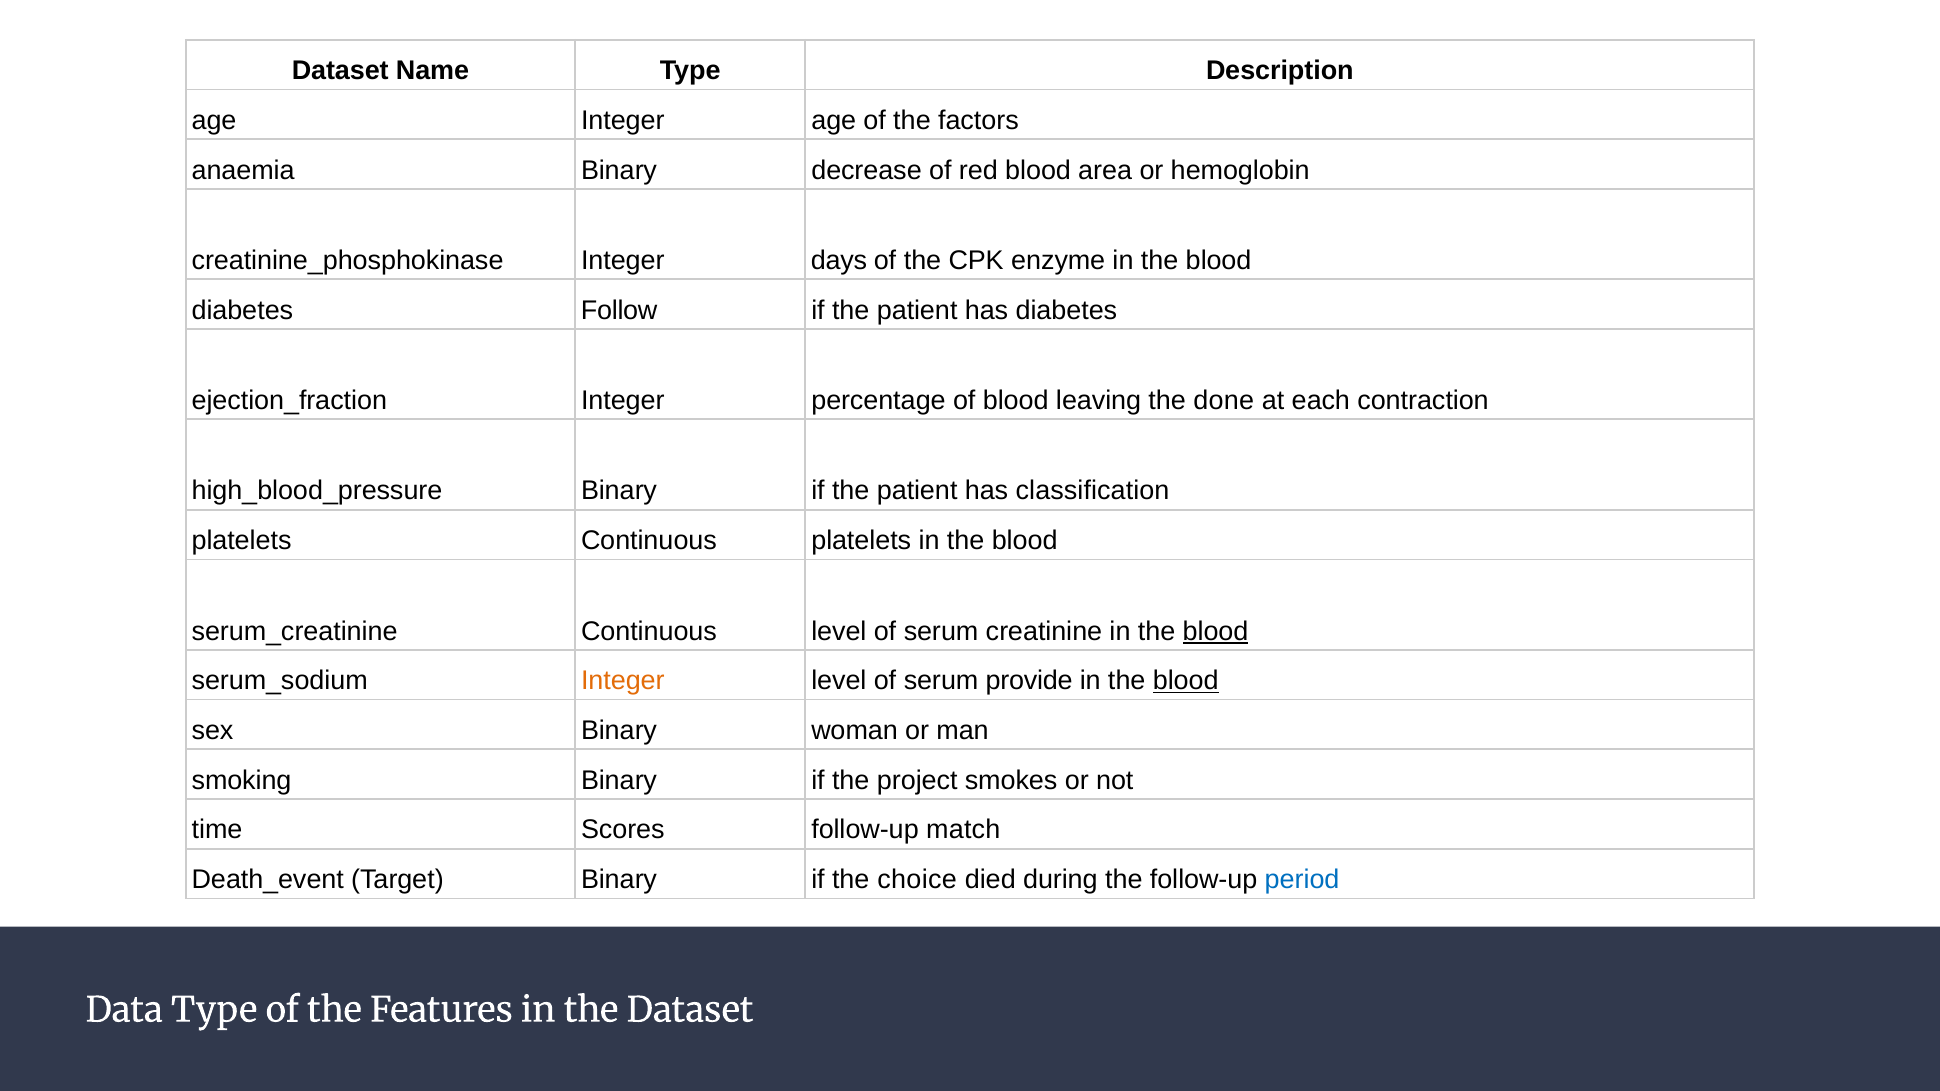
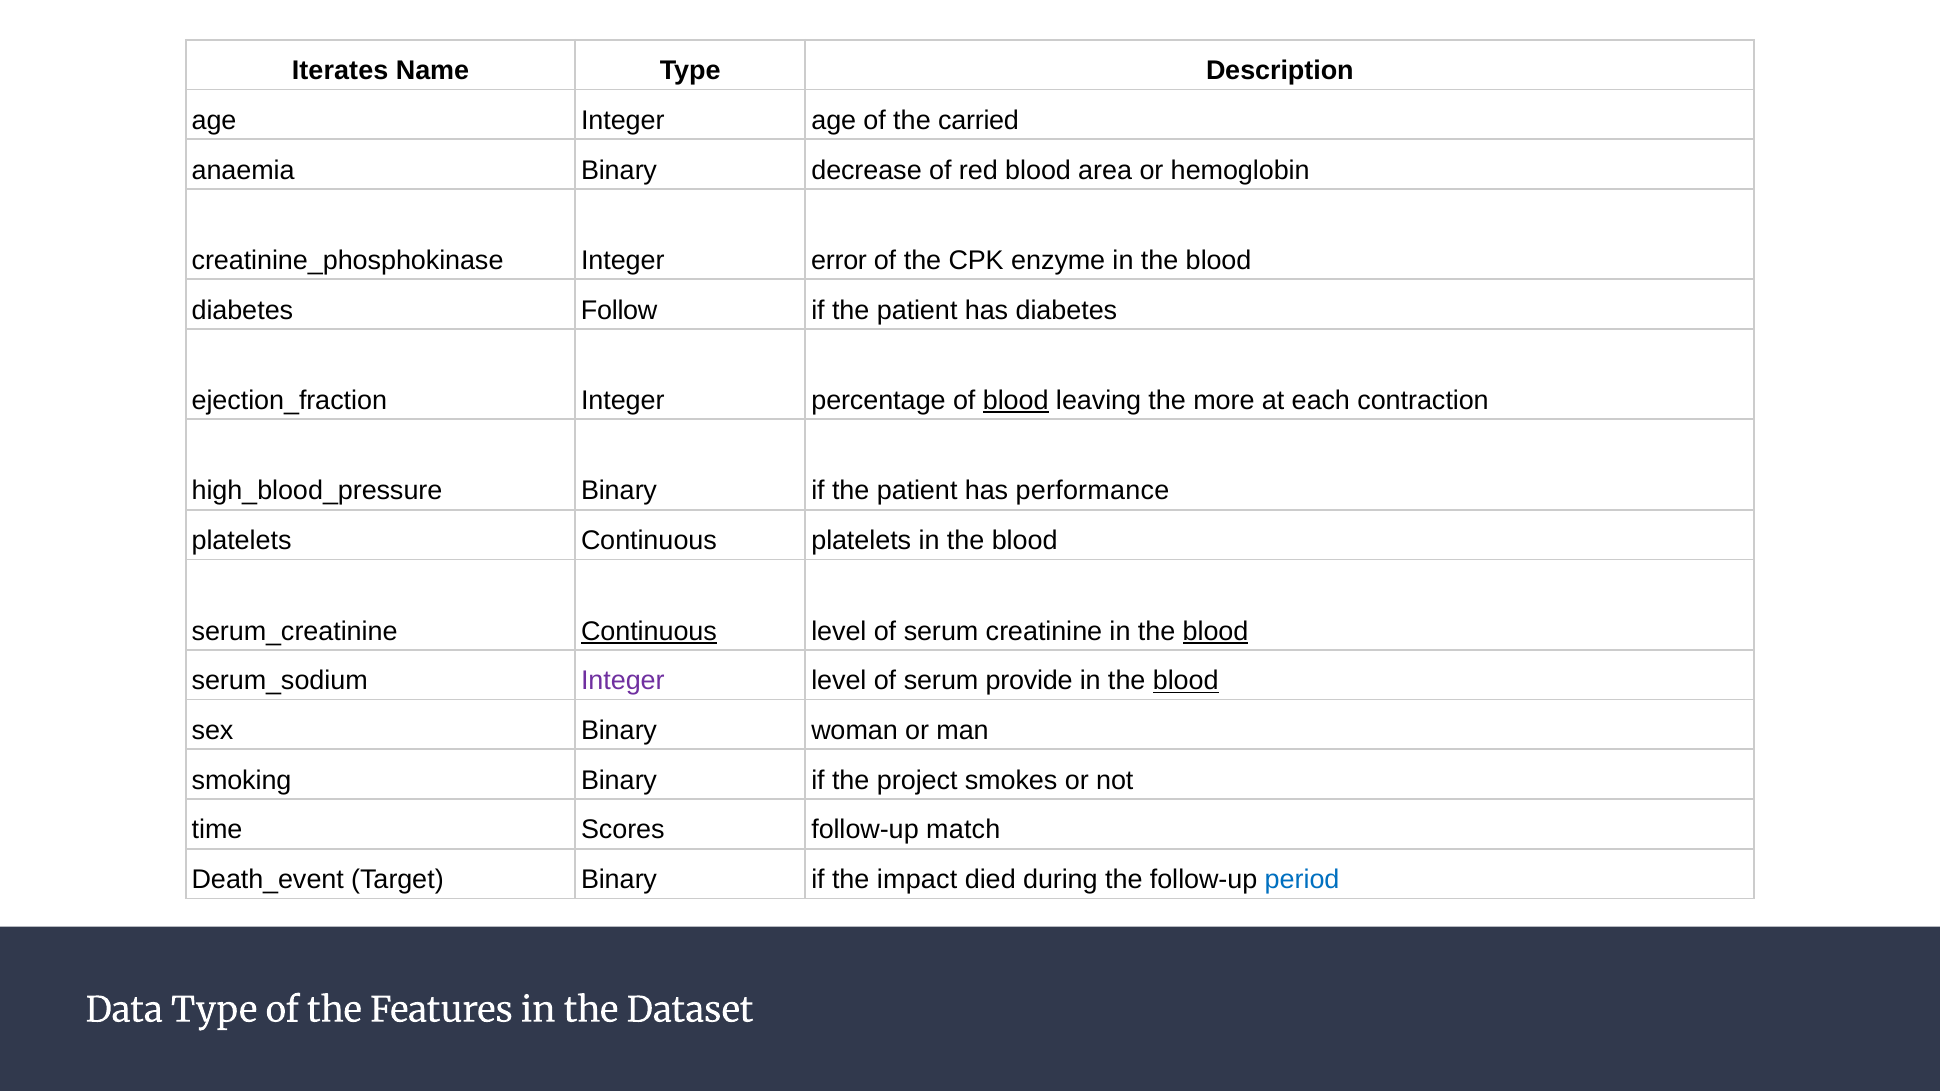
Dataset: Dataset -> Iterates (340, 71)
factors: factors -> carried (979, 120)
days: days -> error (839, 261)
blood underline: none -> present (1016, 401)
done: done -> more (1224, 401)
classification: classification -> performance (1092, 491)
Continuous underline: none -> present (649, 631)
Integer colour: orange -> purple (623, 681)
choice: choice -> impact (917, 880)
